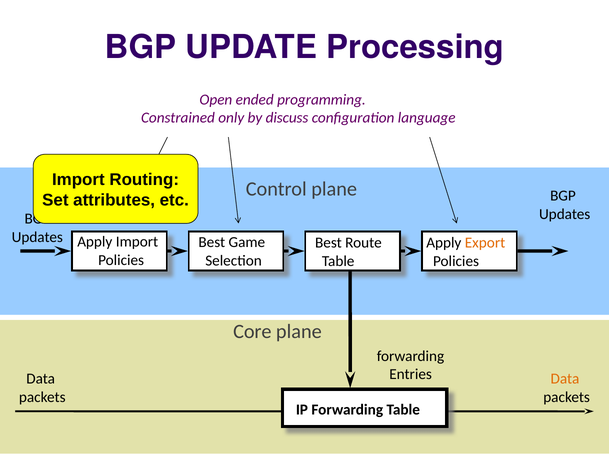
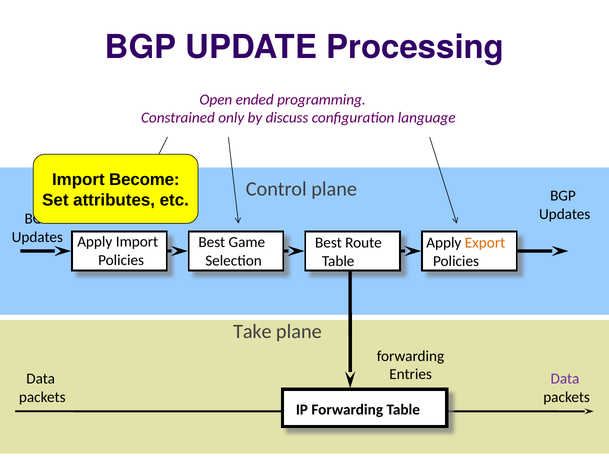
Routing: Routing -> Become (144, 180)
Core: Core -> Take (252, 331)
Data colour: orange -> purple (565, 379)
